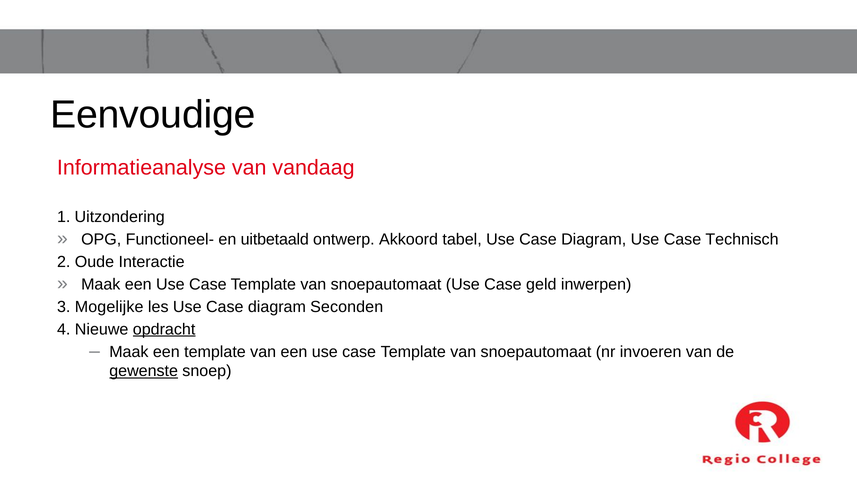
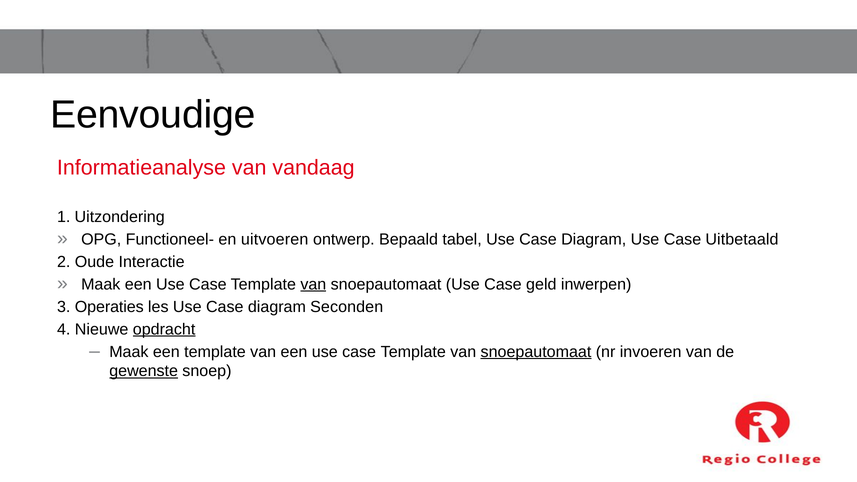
uitbetaald: uitbetaald -> uitvoeren (275, 239)
Akkoord: Akkoord -> Bepaald (409, 239)
Technisch: Technisch -> Uitbetaald (742, 239)
van underline: none -> present (313, 284)
Mogelijke: Mogelijke -> Operaties (109, 307)
snoepautomaat underline: none -> present (536, 352)
